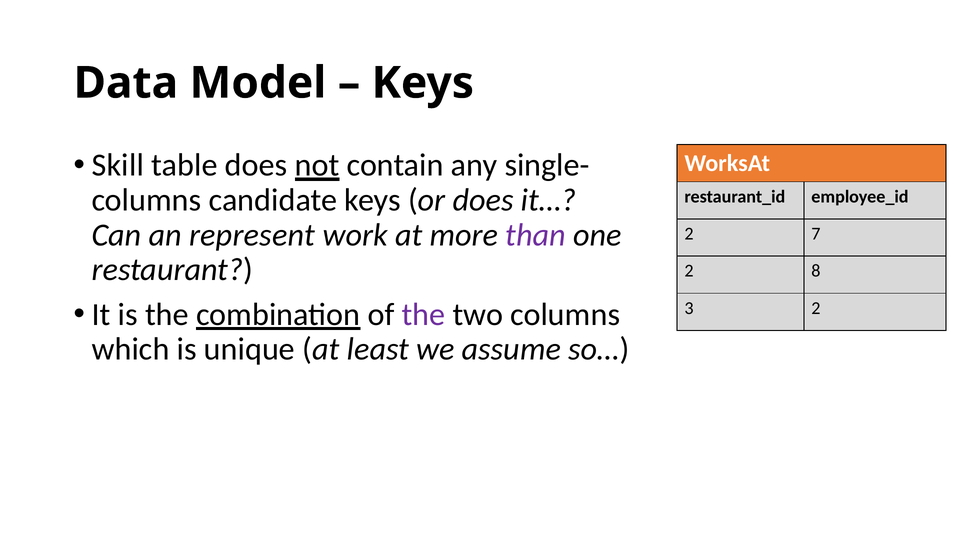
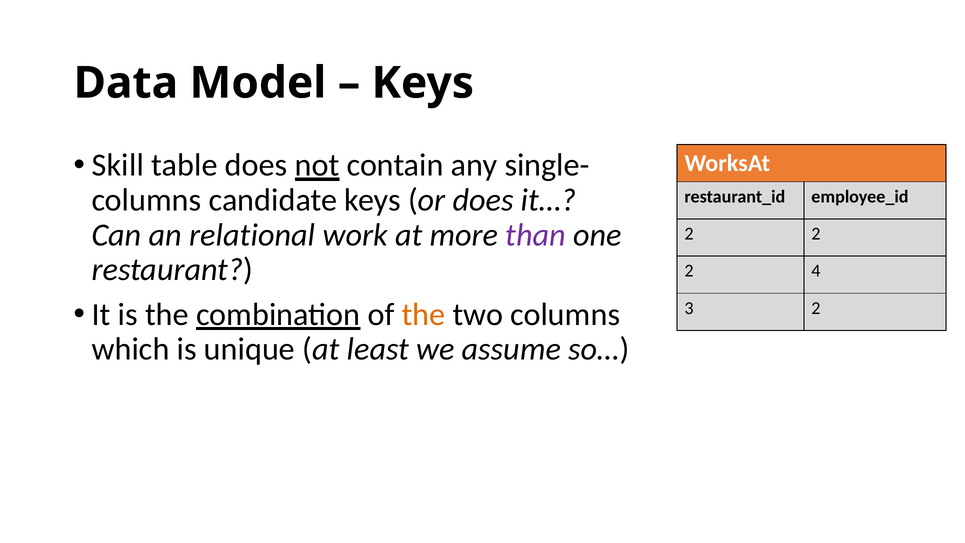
represent: represent -> relational (252, 235)
7: 7 -> 2 (816, 234)
8: 8 -> 4 (816, 271)
the colour: purple -> orange (423, 314)
